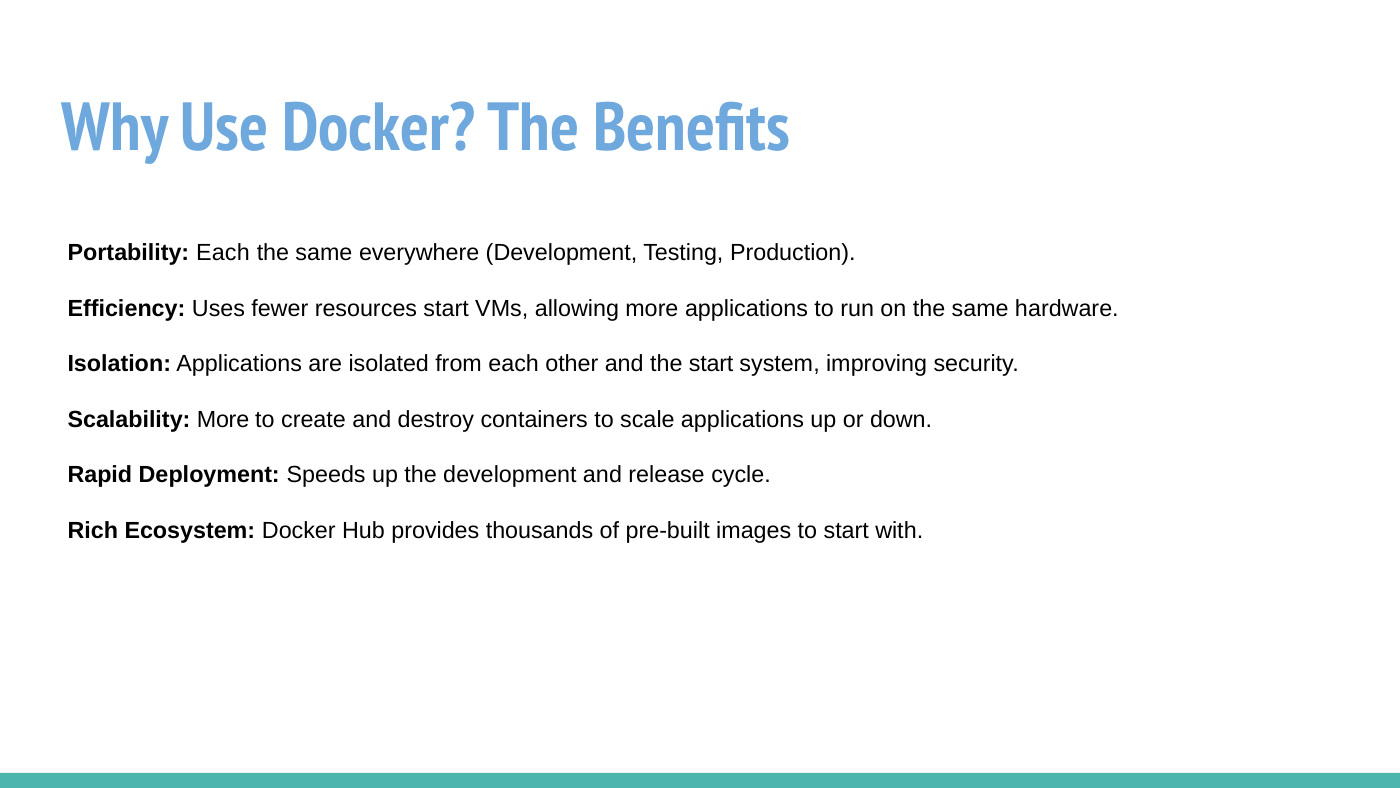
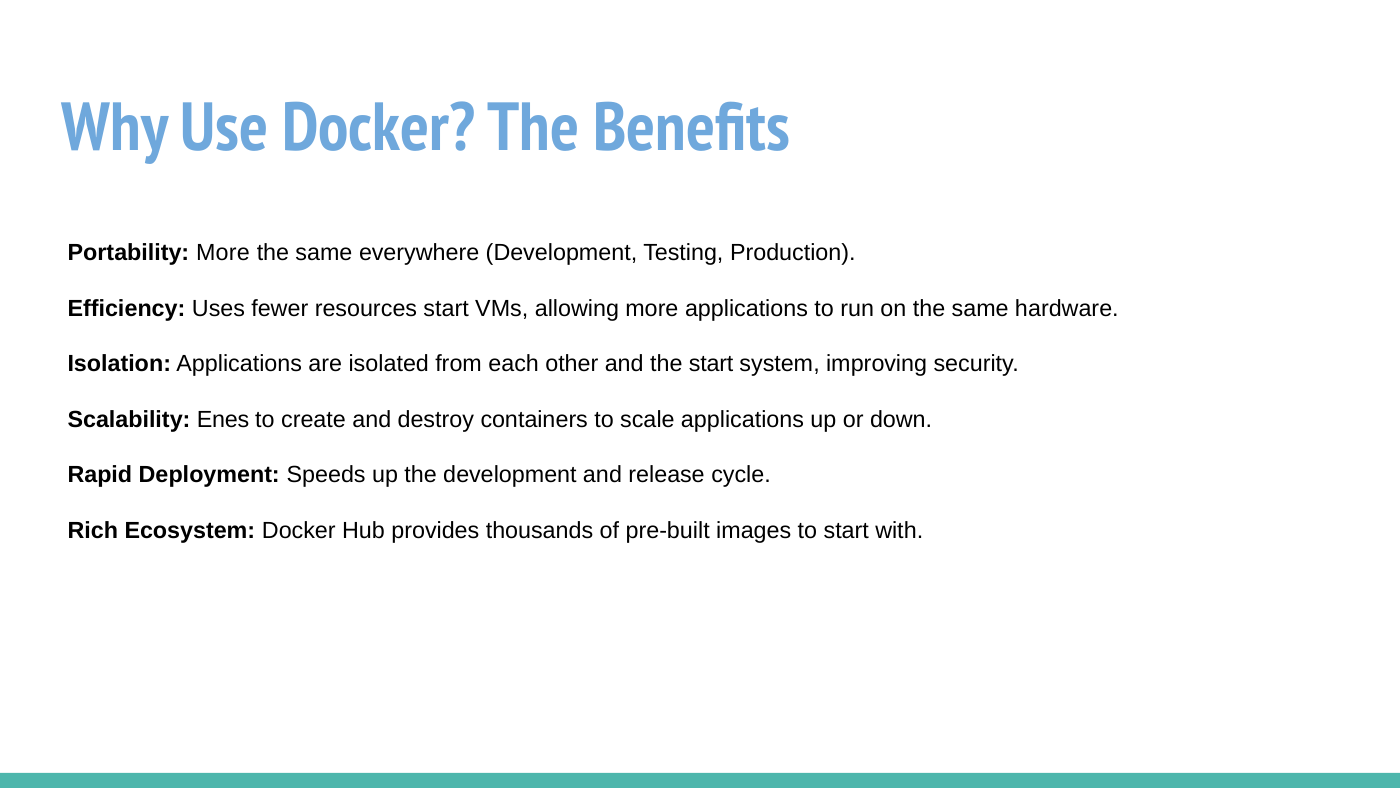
Portability Each: Each -> More (223, 253)
Scalability More: More -> Enes (223, 419)
